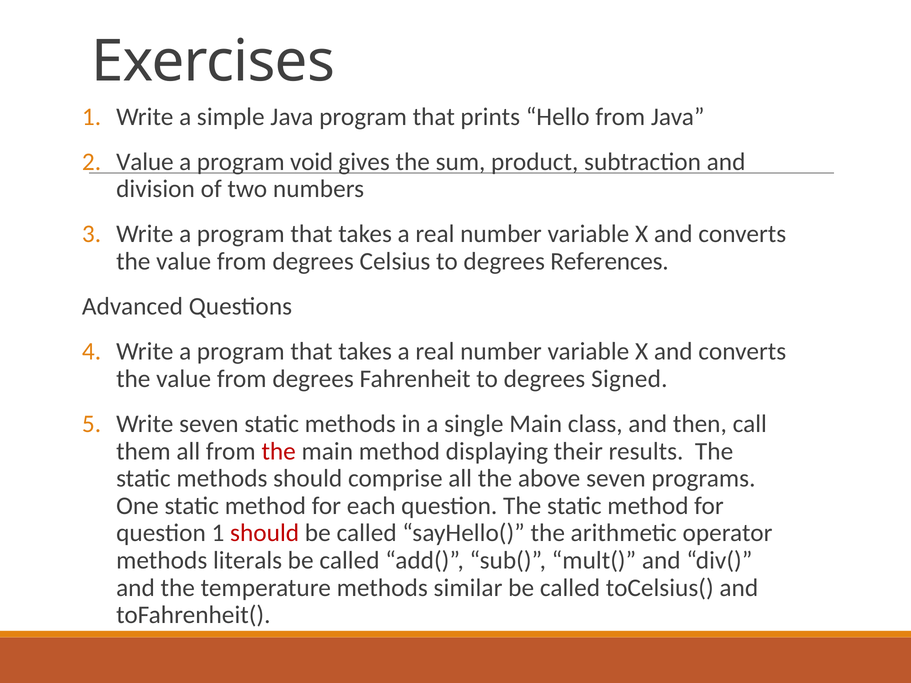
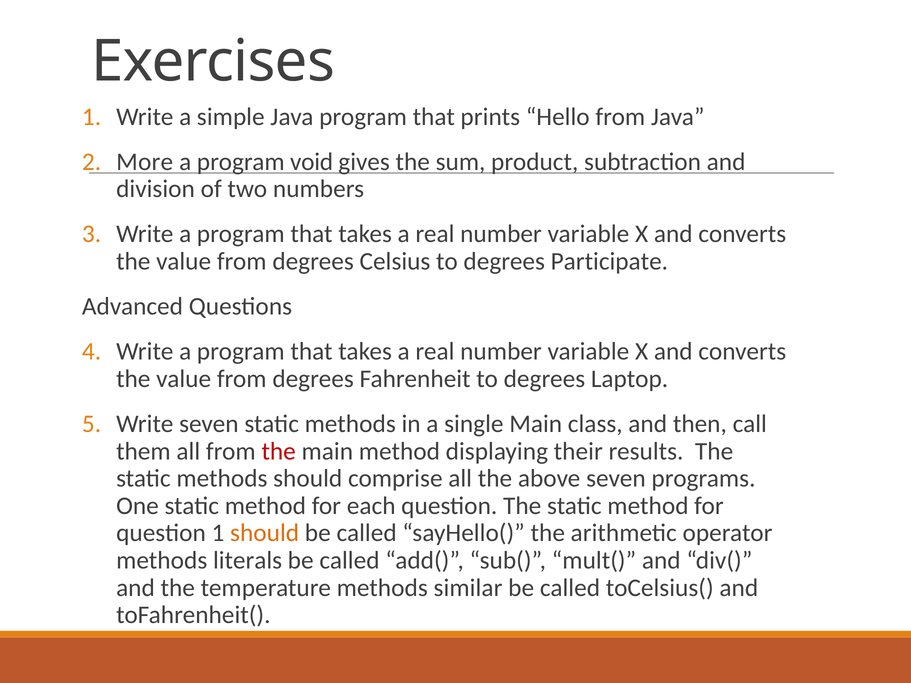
Value: Value -> More (145, 162)
References: References -> Participate (609, 262)
Signed: Signed -> Laptop (630, 379)
should colour: red -> orange (265, 533)
